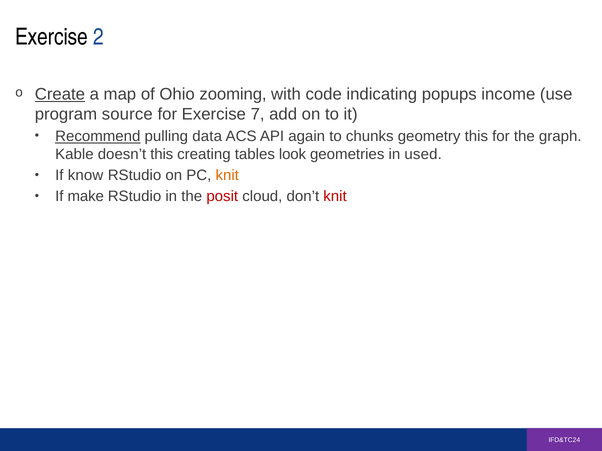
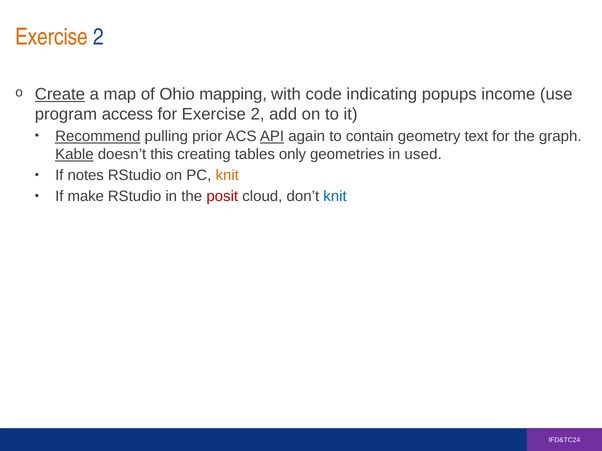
Exercise colour: black -> orange (52, 37)
zooming: zooming -> mapping (233, 94)
source: source -> access (127, 115)
for Exercise 7: 7 -> 2 (258, 115)
data: data -> prior (207, 137)
API underline: none -> present (272, 137)
chunks: chunks -> contain (370, 137)
geometry this: this -> text (476, 137)
Kable underline: none -> present (74, 155)
look: look -> only (293, 155)
know: know -> notes (86, 176)
knit colour: red -> blue (335, 197)
